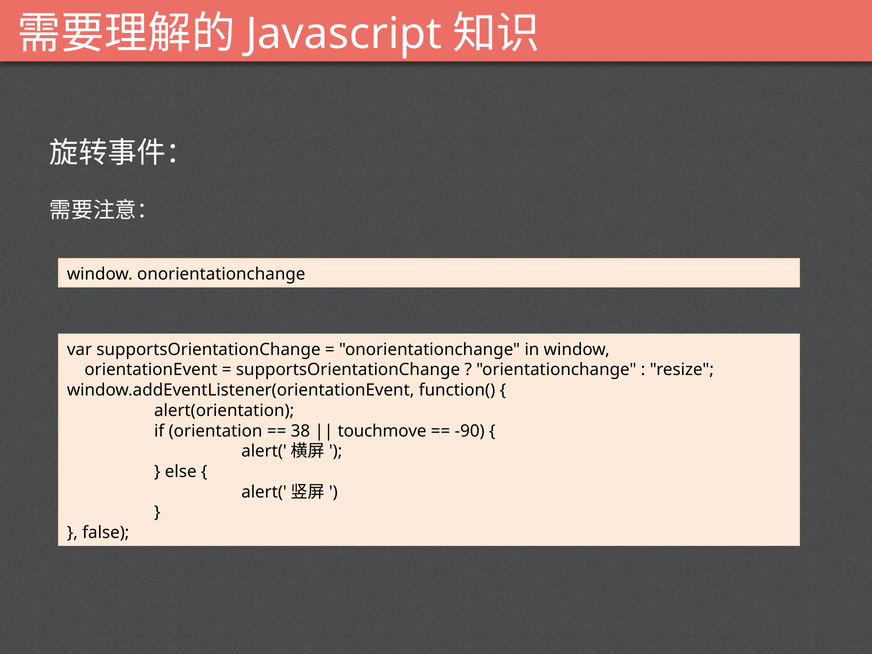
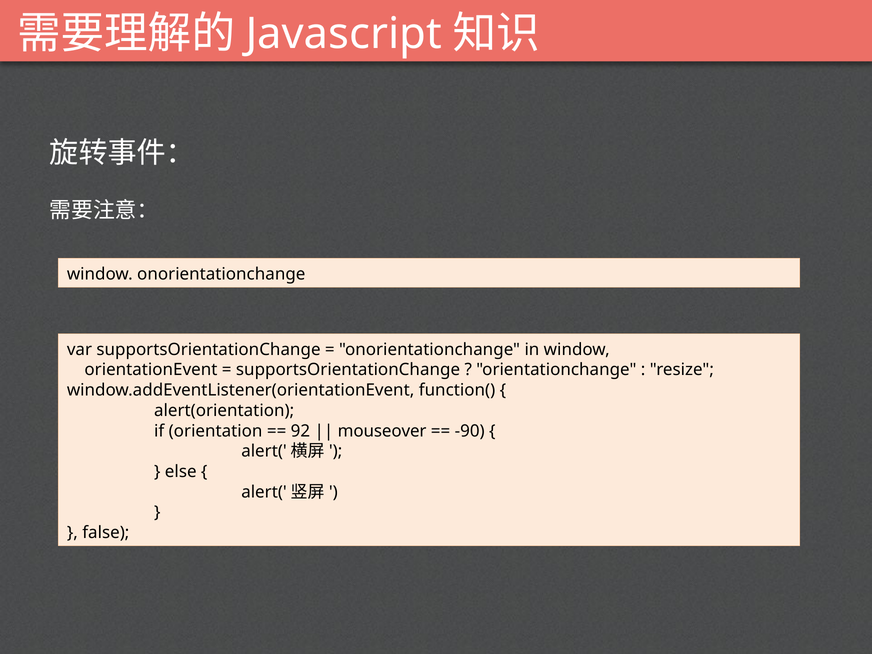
38: 38 -> 92 (300, 431)
touchmove: touchmove -> mouseover (382, 431)
